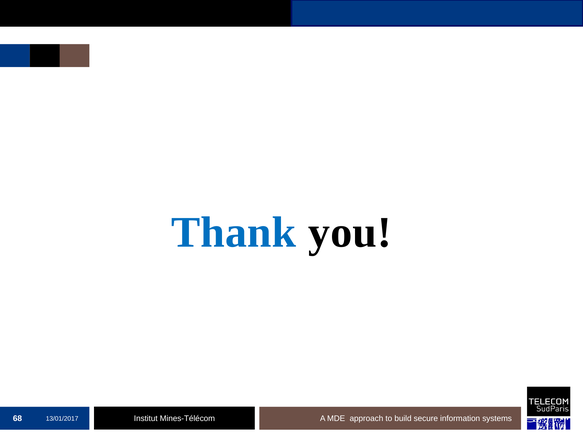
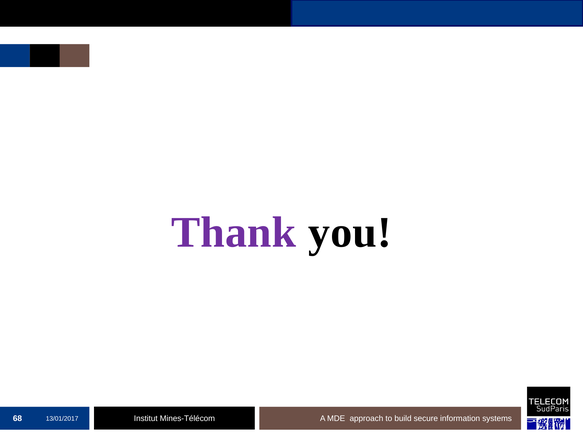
Thank colour: blue -> purple (234, 232)
